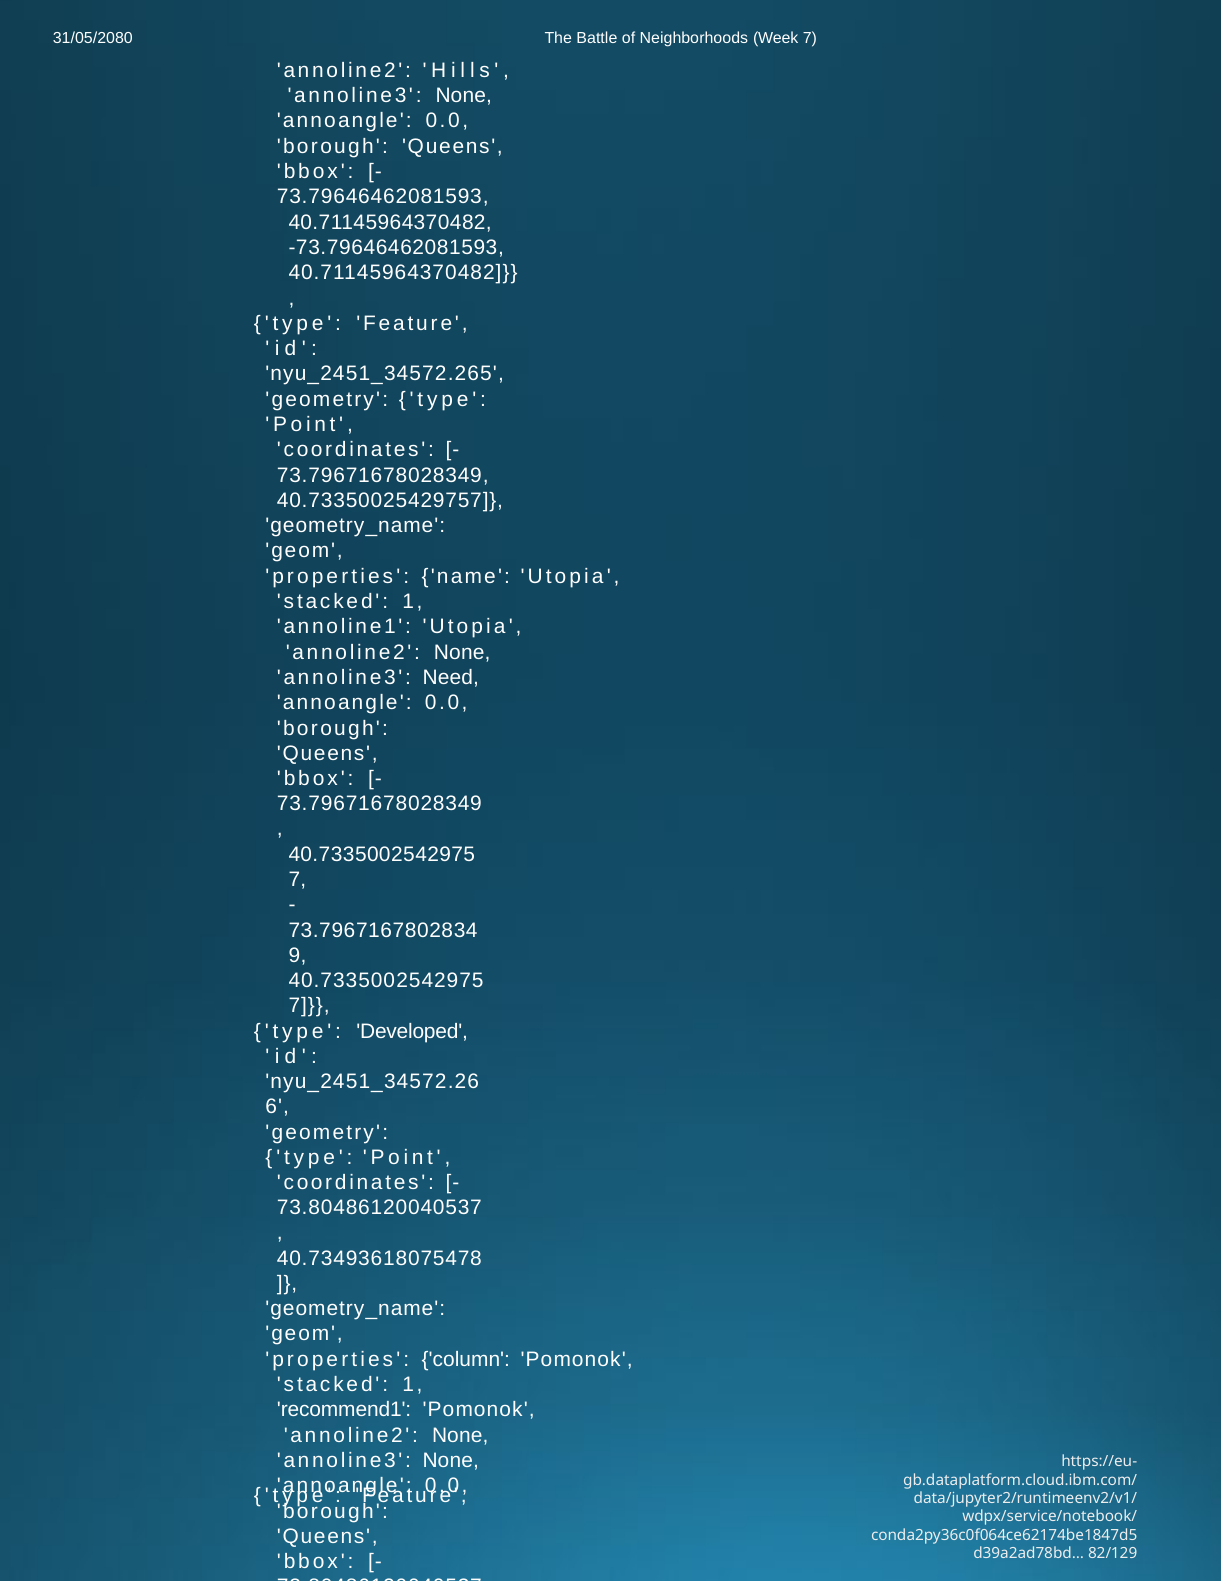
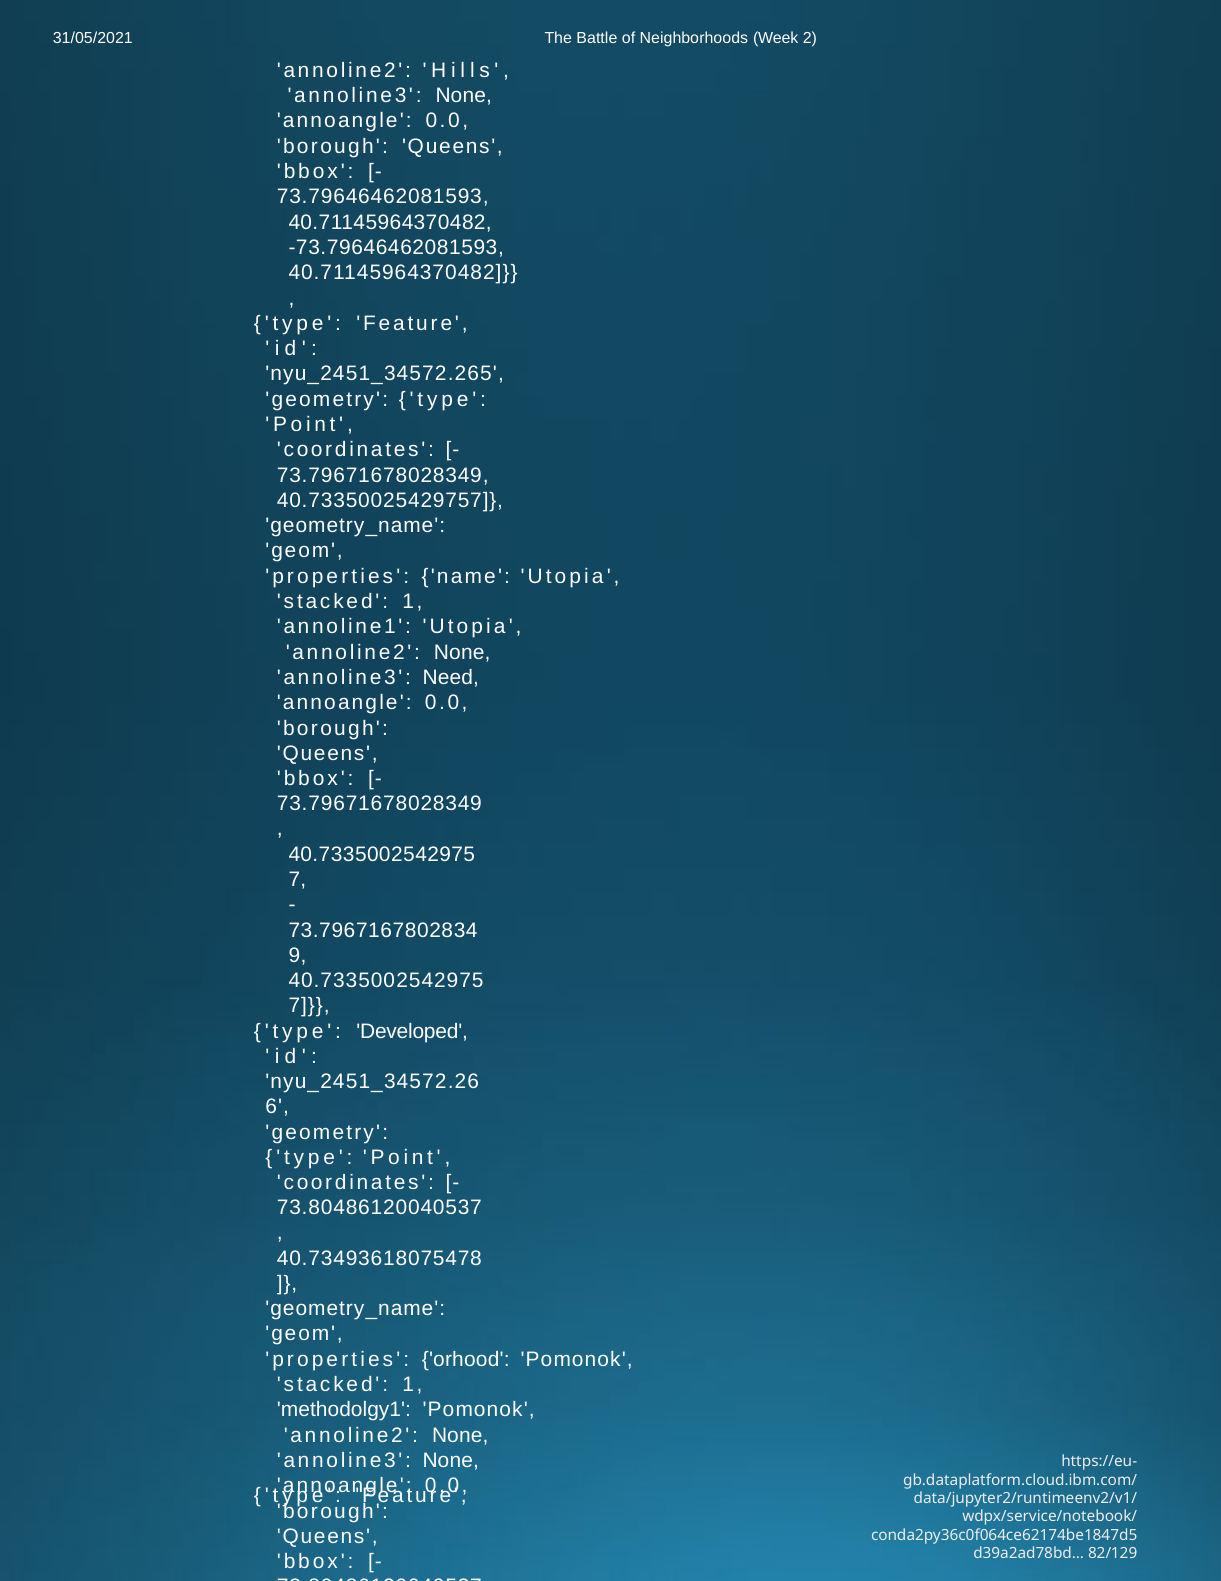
31/05/2080: 31/05/2080 -> 31/05/2021 (93, 39)
Week 7: 7 -> 2 (810, 39)
column: column -> orhood (466, 1358)
recommend1: recommend1 -> methodolgy1 (344, 1409)
